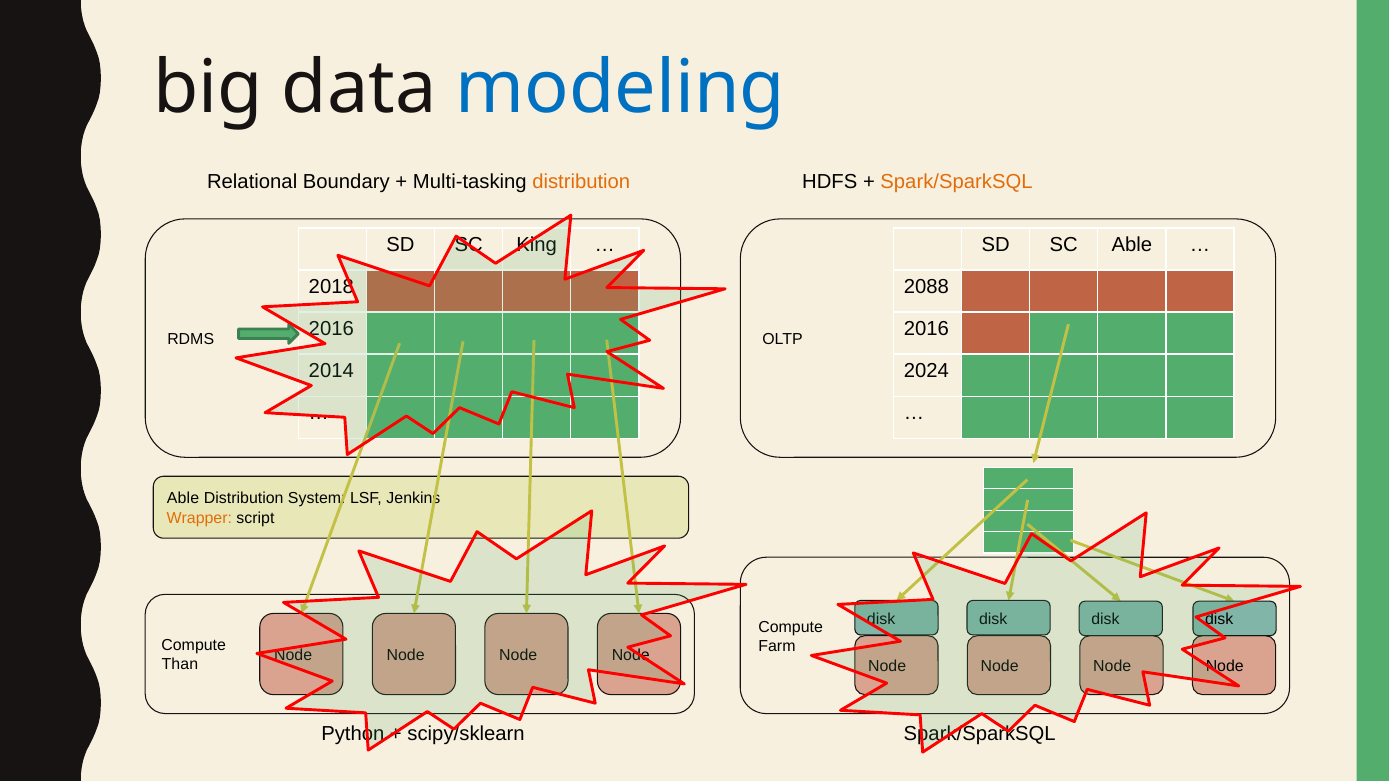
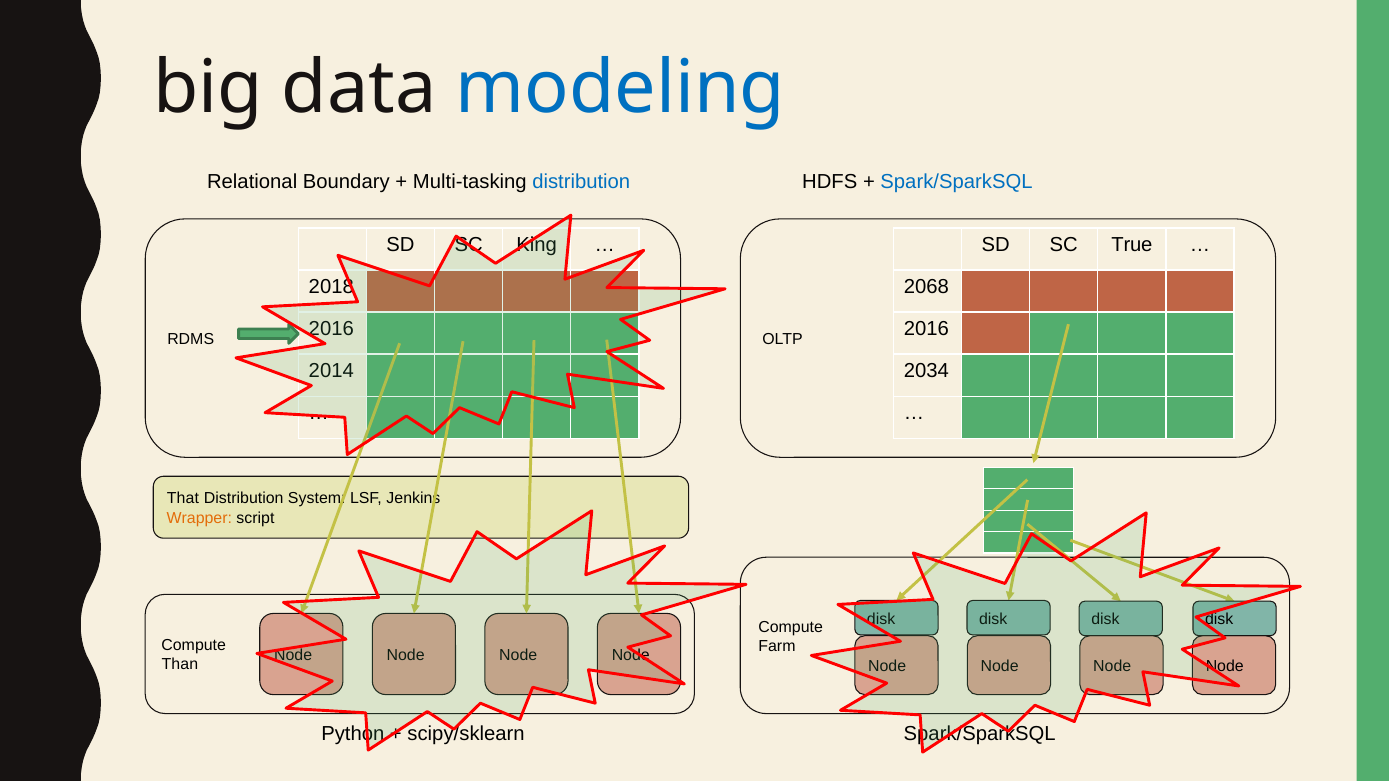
distribution colour: orange -> blue (581, 182)
Spark/SparkSQL colour: orange -> blue (957, 182)
SC Able: Able -> True (1132, 245)
2088: 2088 -> 2068 (926, 287)
2024: 2024 -> 2034 (926, 371)
Able: Able -> That (183, 499)
